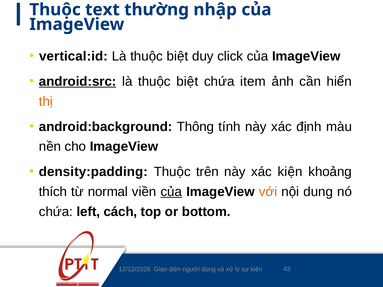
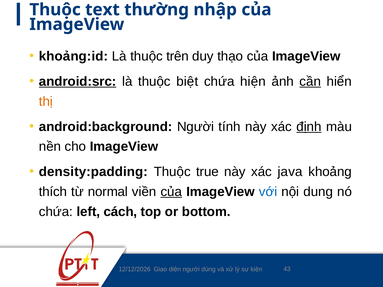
vertical:id: vertical:id -> khoảng:id (73, 56)
biệt: biệt -> trên (178, 56)
click: click -> thạo (230, 56)
item: item -> hiện (253, 82)
cần underline: none -> present (310, 82)
android:background Thông: Thông -> Người (196, 127)
định underline: none -> present (309, 127)
trên: trên -> true (207, 172)
xác kiện: kiện -> java (290, 172)
với colour: orange -> blue (268, 192)
